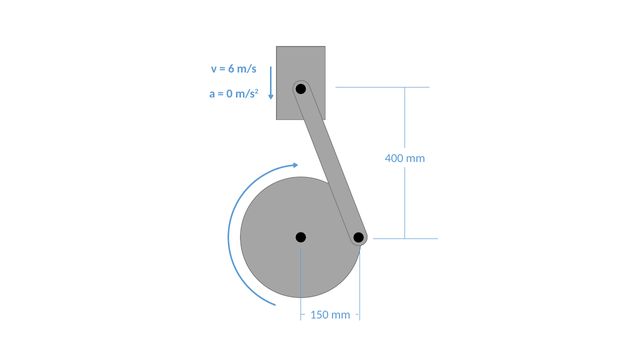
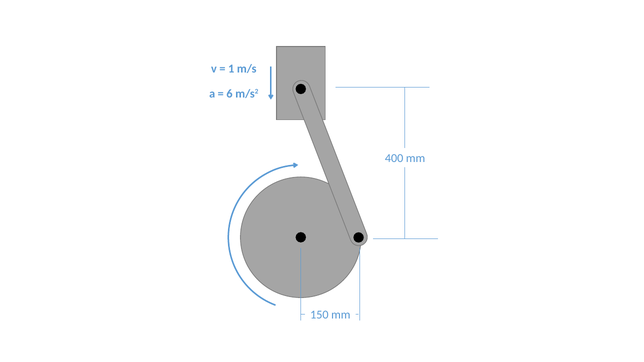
6: 6 -> 1 (231, 69)
0: 0 -> 6 (230, 94)
